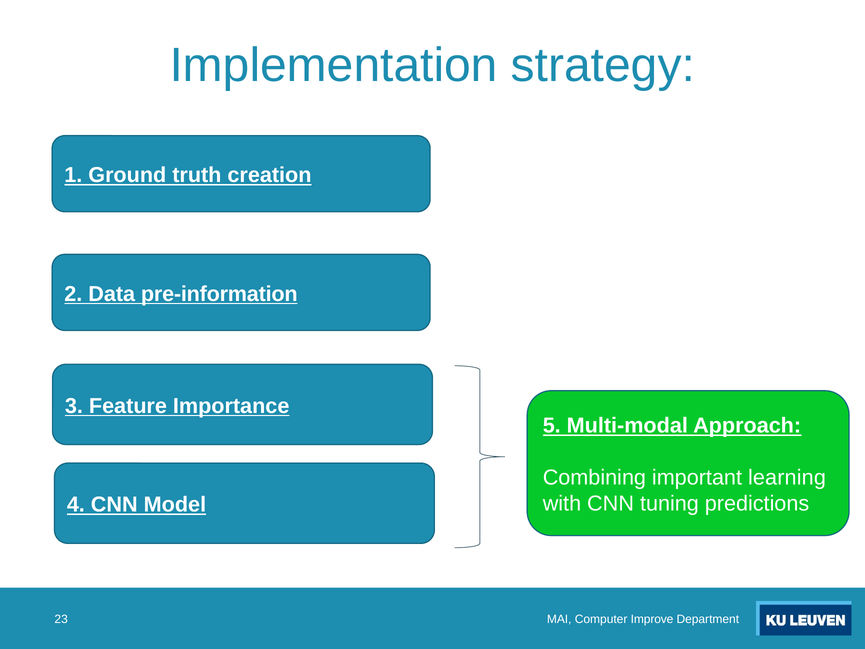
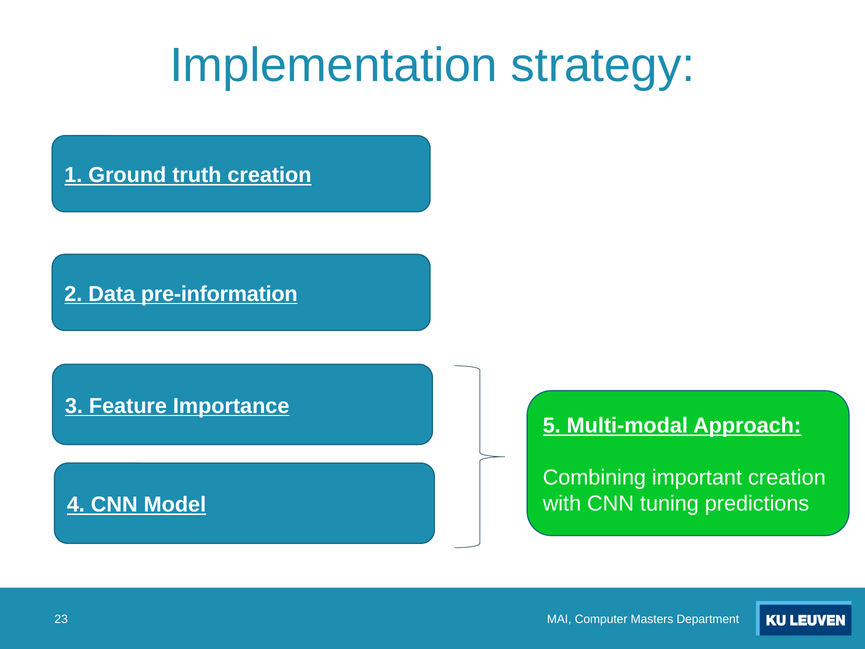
important learning: learning -> creation (787, 477)
Improve: Improve -> Masters (652, 619)
